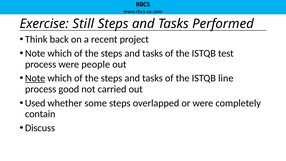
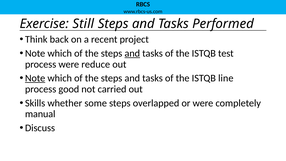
and underline: none -> present (132, 53)
people: people -> reduce (96, 64)
Used: Used -> Skills (35, 103)
contain: contain -> manual (40, 114)
